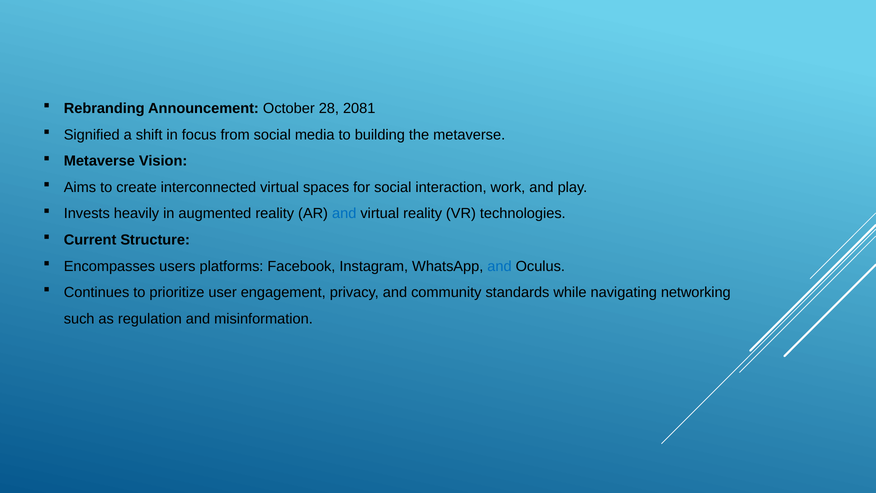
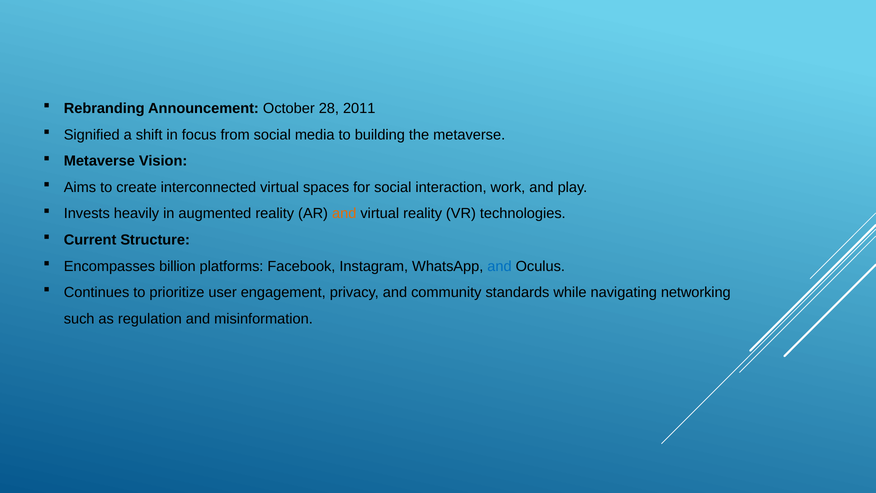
2081: 2081 -> 2011 (359, 109)
and colour: blue -> orange (344, 214)
users: users -> billion (177, 266)
